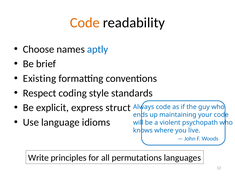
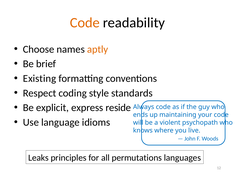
aptly colour: blue -> orange (98, 49)
struct: struct -> reside (118, 108)
Write: Write -> Leaks (38, 158)
